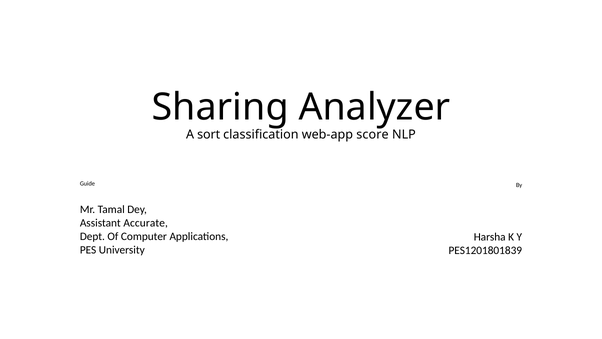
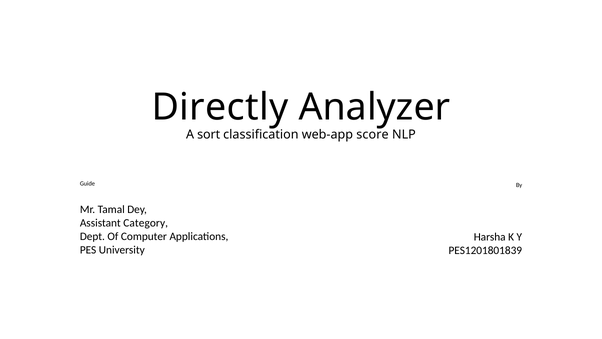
Sharing: Sharing -> Directly (220, 107)
Accurate: Accurate -> Category (146, 223)
